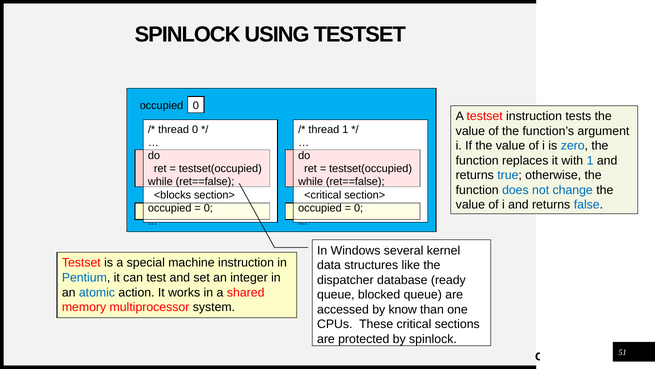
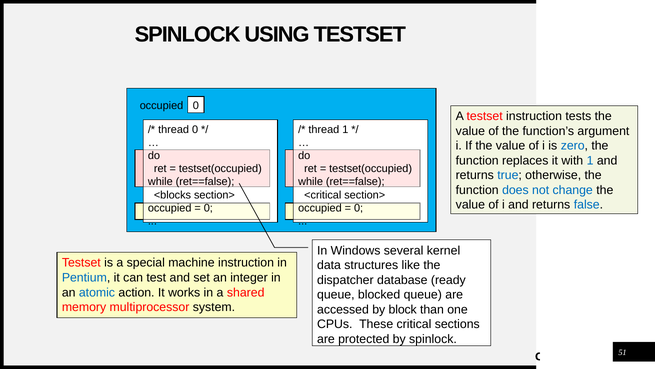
know: know -> block (403, 309)
